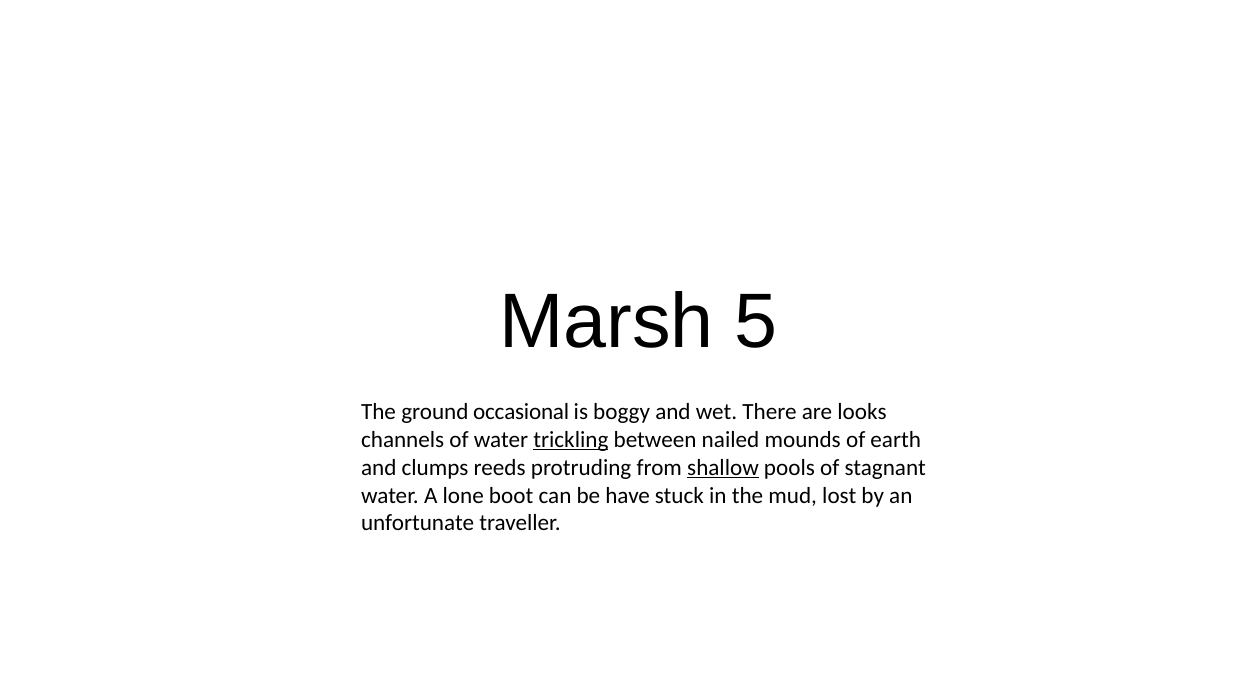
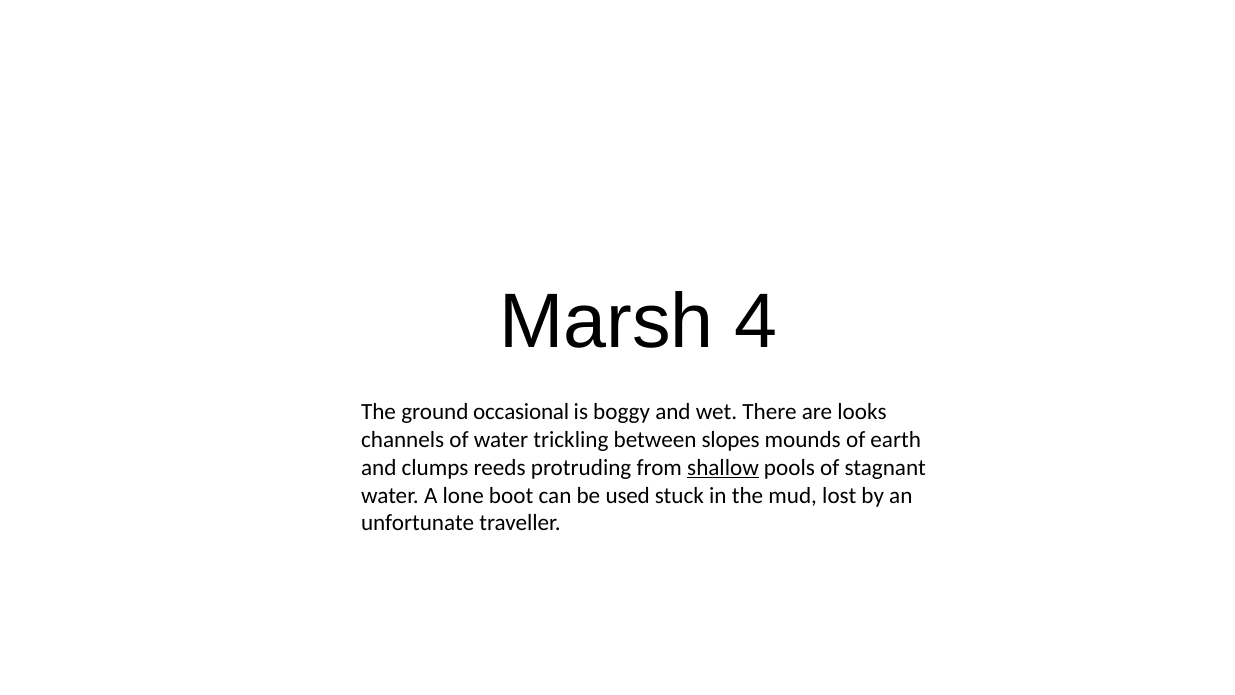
5: 5 -> 4 (756, 322)
trickling underline: present -> none (571, 440)
nailed: nailed -> slopes (731, 440)
have: have -> used (628, 495)
